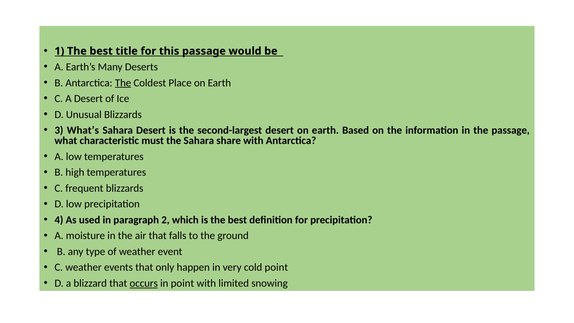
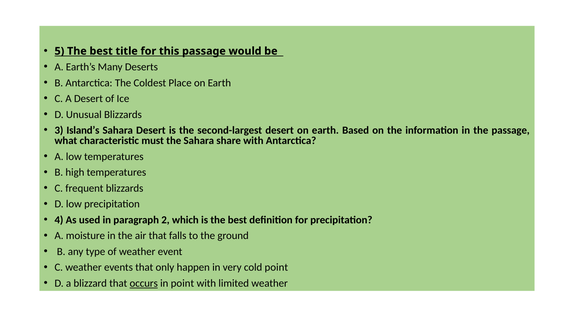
1: 1 -> 5 (59, 51)
The underline: present -> none (123, 83)
What’s: What’s -> Island’s (83, 130)
limited snowing: snowing -> weather (270, 283)
